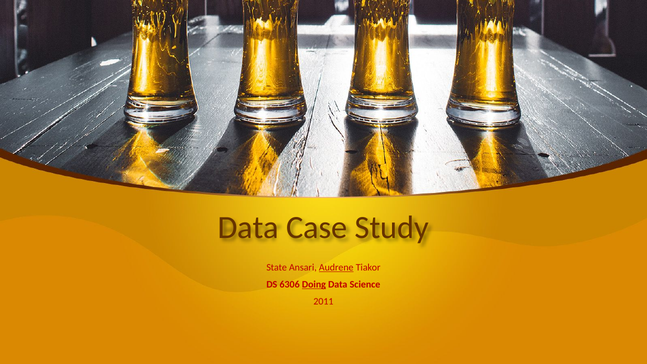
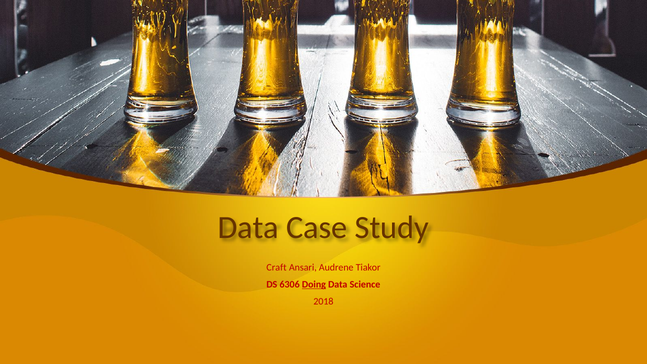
State: State -> Craft (277, 267)
Audrene underline: present -> none (336, 267)
2011: 2011 -> 2018 (323, 301)
